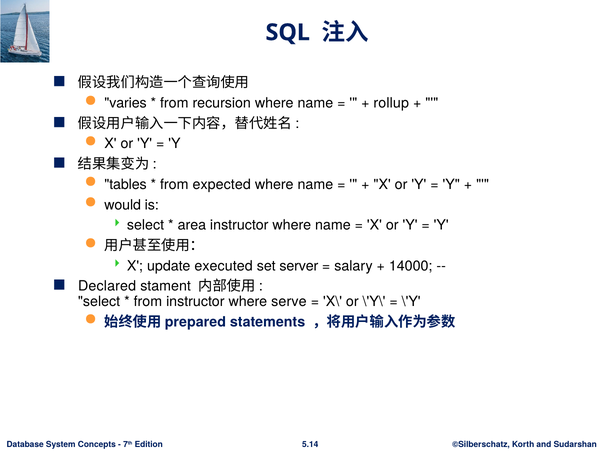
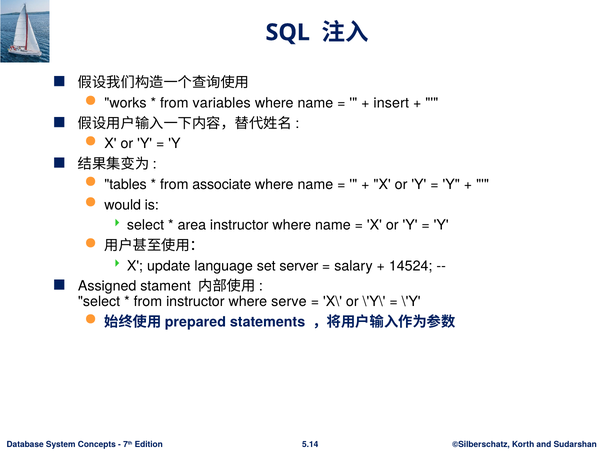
varies: varies -> works (125, 103)
recursion: recursion -> variables (222, 103)
rollup: rollup -> insert (391, 103)
expected: expected -> associate (222, 185)
executed: executed -> language (224, 266)
14000: 14000 -> 14524 (411, 266)
Declared: Declared -> Assigned (107, 286)
